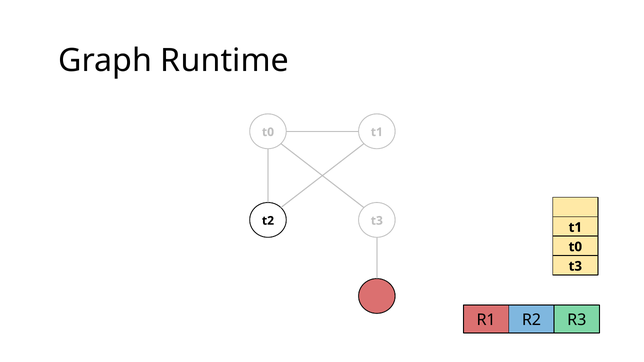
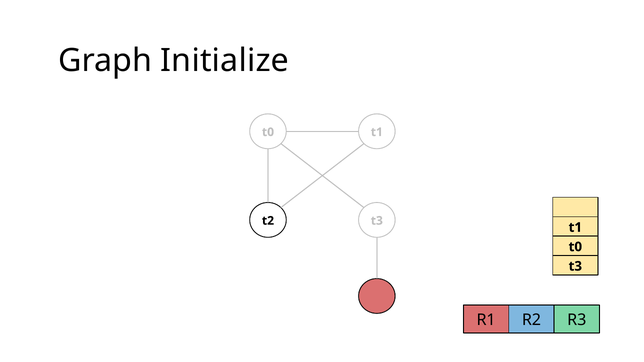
Runtime: Runtime -> Initialize (225, 61)
